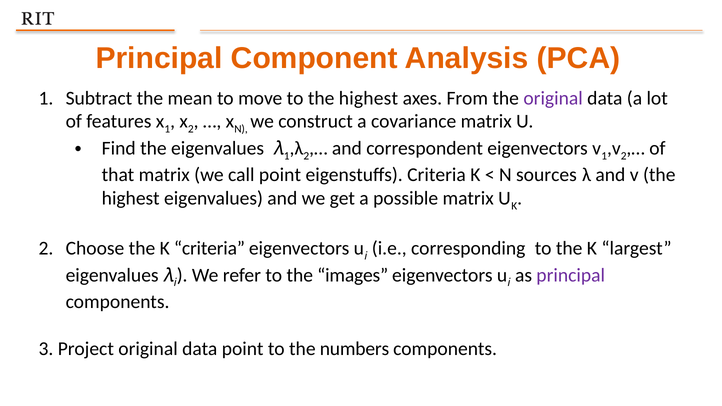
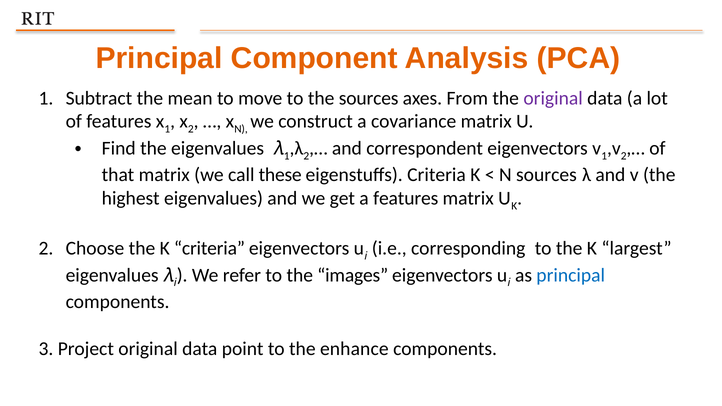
to the highest: highest -> sources (369, 98)
call point: point -> these (280, 175)
a possible: possible -> features (406, 198)
principal colour: purple -> blue (571, 275)
numbers: numbers -> enhance (354, 349)
